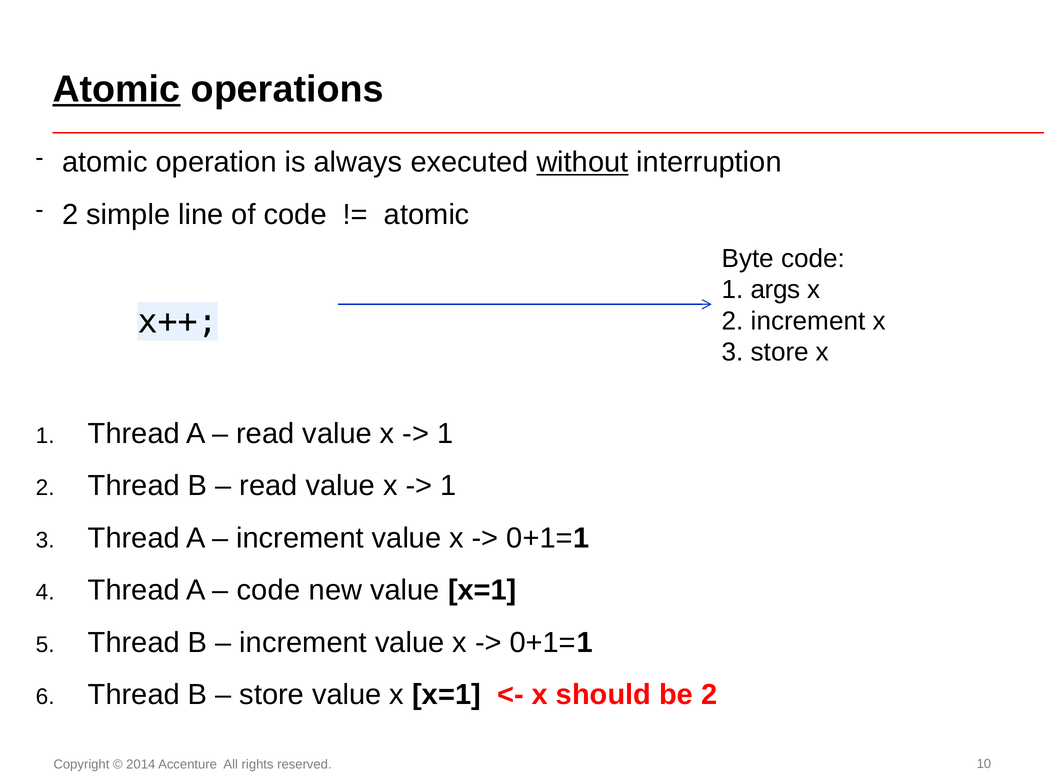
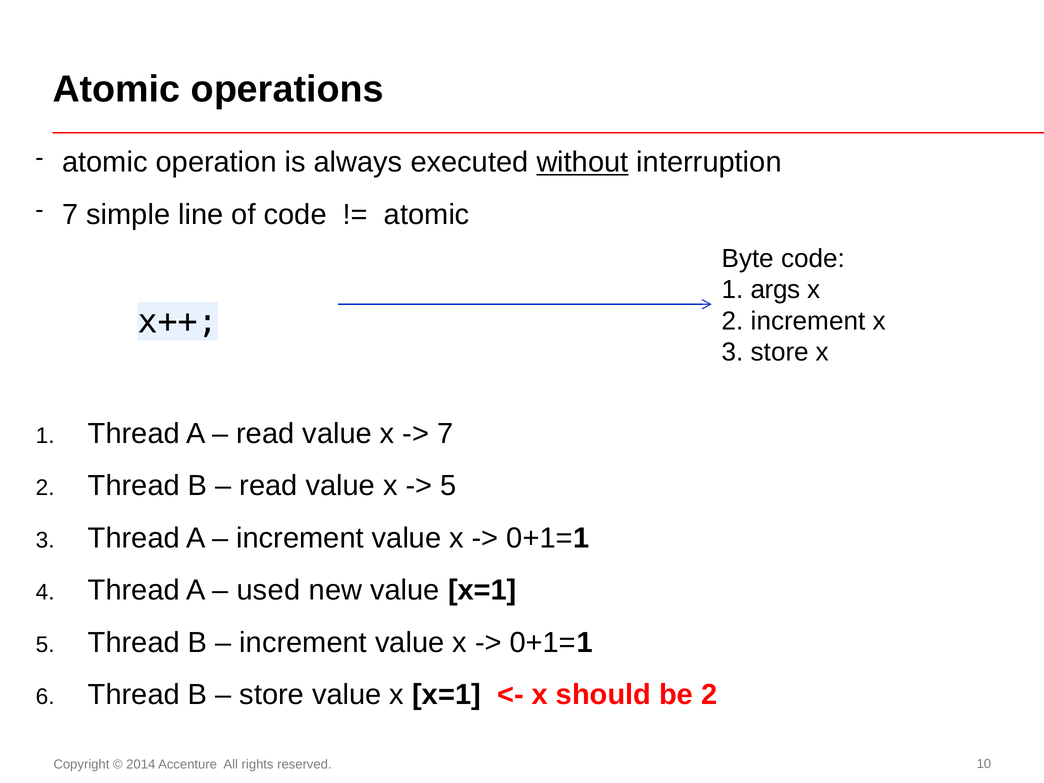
Atomic underline: present -> none (117, 89)
2: 2 -> 7 (70, 215)
1: 1 -> 7 (445, 434)
1: 1 -> 5 (448, 486)
code: code -> used (268, 590)
